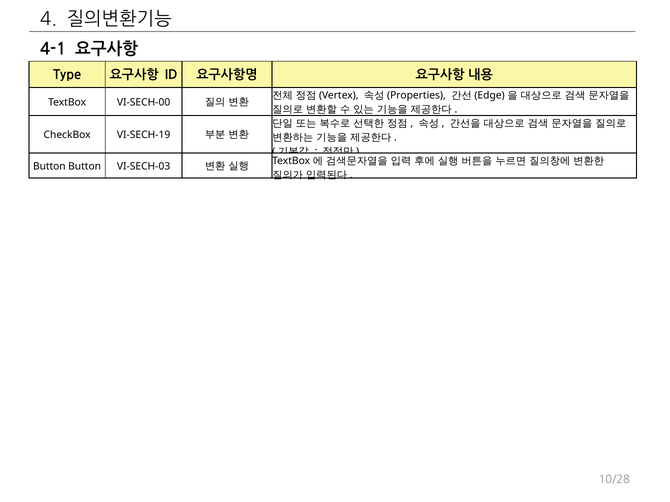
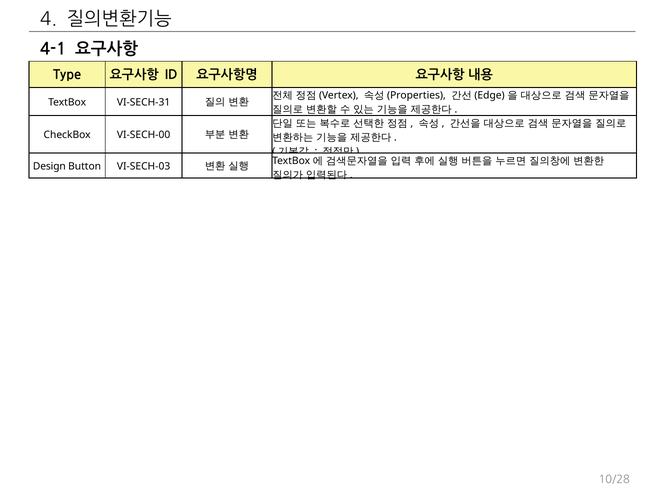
VI-SECH-00: VI-SECH-00 -> VI-SECH-31 (144, 102)
VI-SECH-19: VI-SECH-19 -> VI-SECH-00 (144, 135)
Button: Button -> Design (49, 166)
